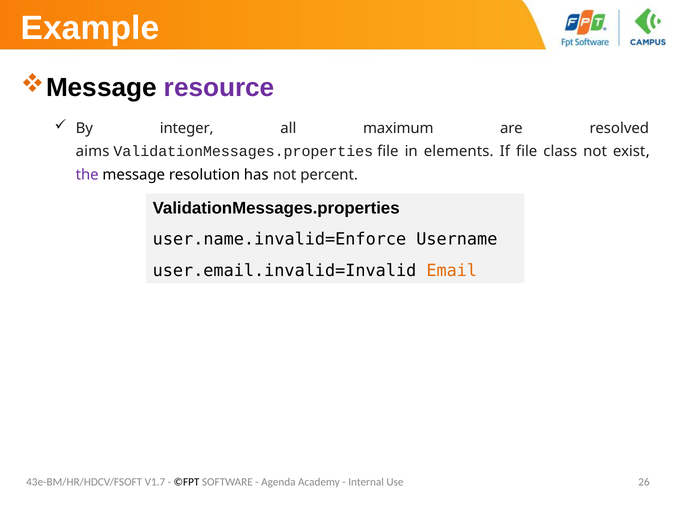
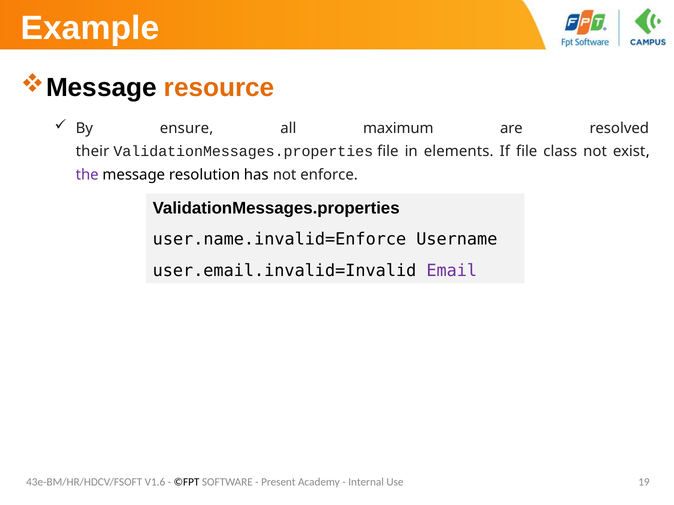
resource colour: purple -> orange (219, 88)
integer: integer -> ensure (187, 128)
aims: aims -> their (93, 152)
percent: percent -> enforce (329, 175)
Email colour: orange -> purple (452, 271)
V1.7: V1.7 -> V1.6 (155, 483)
Agenda: Agenda -> Present (278, 483)
26: 26 -> 19 (644, 483)
